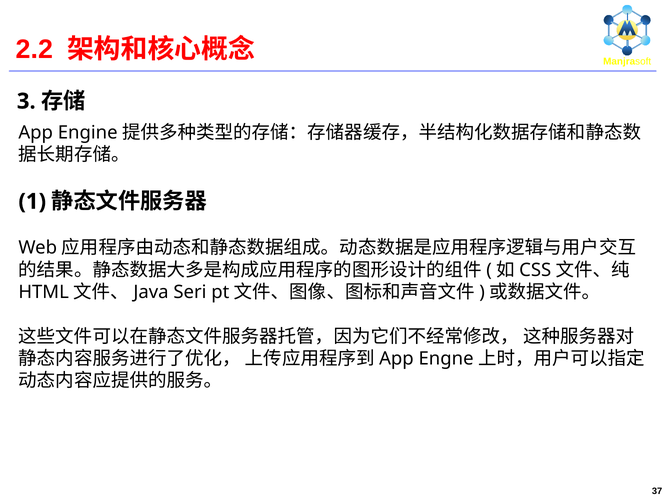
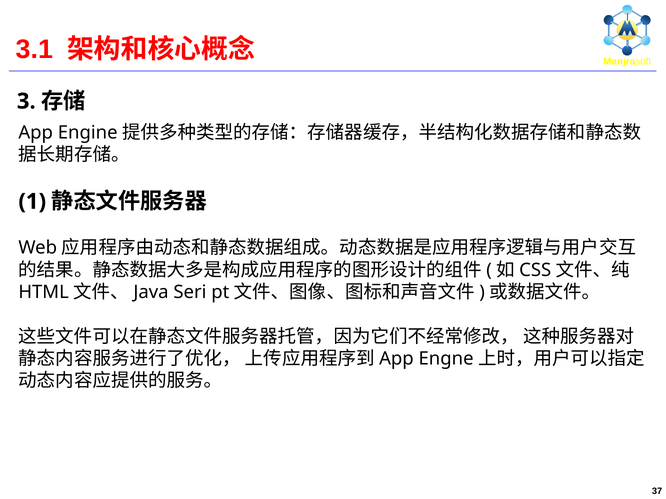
2.2: 2.2 -> 3.1 (35, 50)
